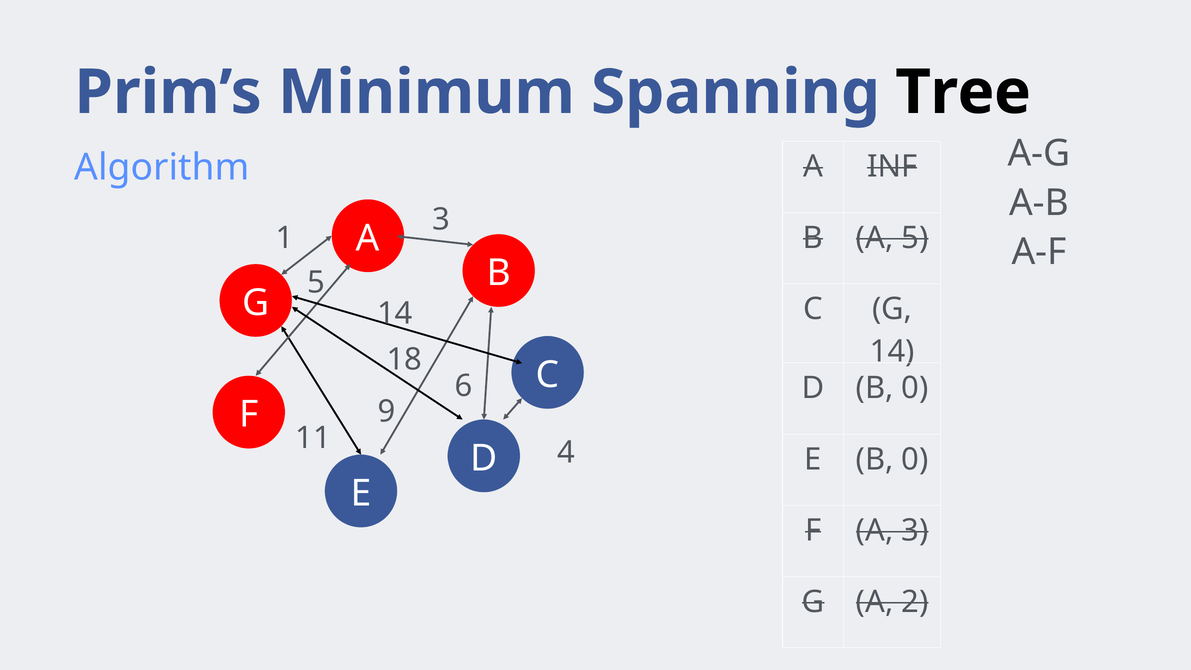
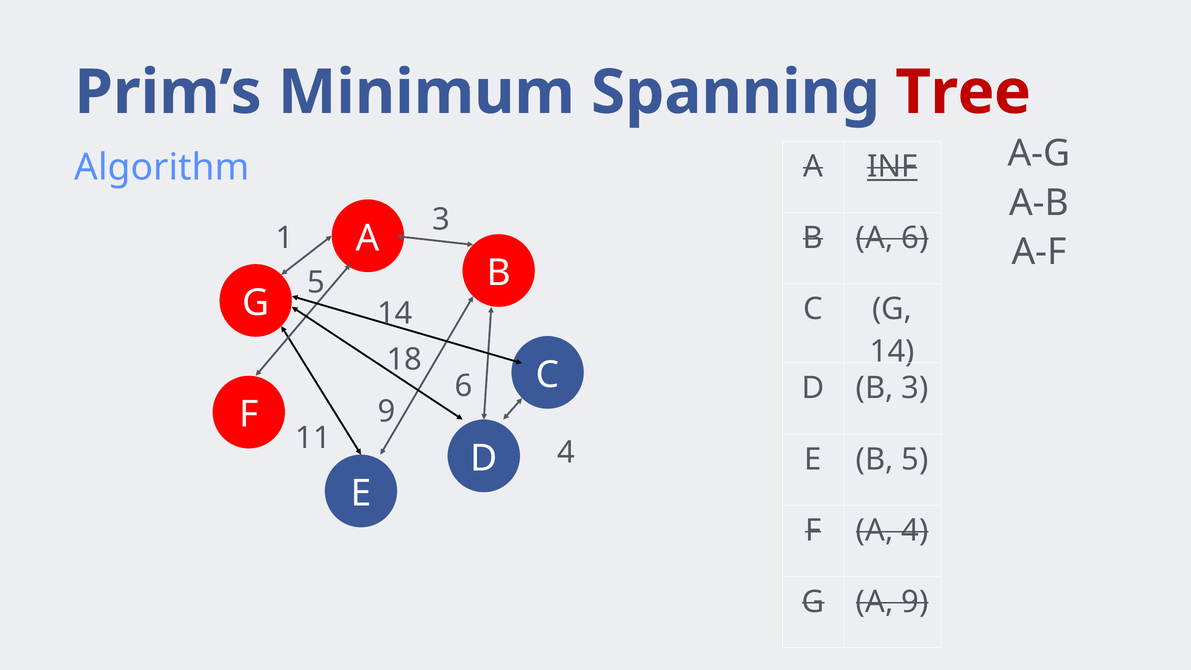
Tree colour: black -> red (963, 92)
INF underline: none -> present (892, 167)
A 5: 5 -> 6 (915, 238)
D B 0: 0 -> 3 (915, 388)
E B 0: 0 -> 5 (915, 459)
A 3: 3 -> 4 (915, 531)
A 2: 2 -> 9 (915, 602)
